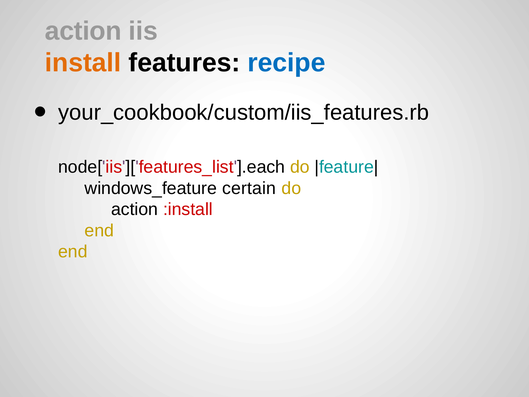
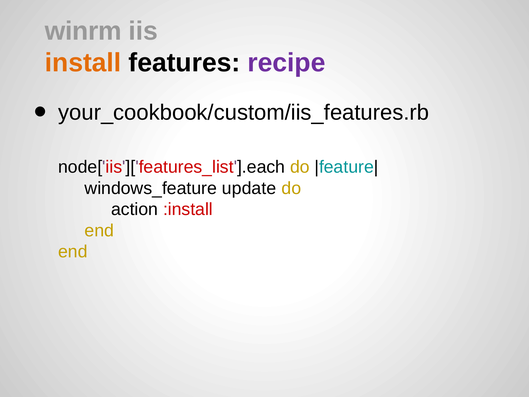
action: action -> winrm (83, 31)
recipe colour: blue -> purple (286, 63)
certain: certain -> update (249, 188)
